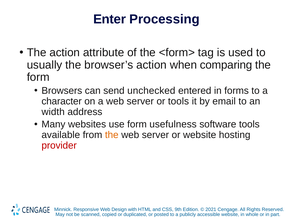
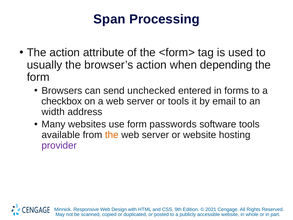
Enter: Enter -> Span (109, 19)
comparing: comparing -> depending (226, 65)
character: character -> checkbox (62, 101)
usefulness: usefulness -> passwords (173, 124)
provider colour: red -> purple (59, 145)
